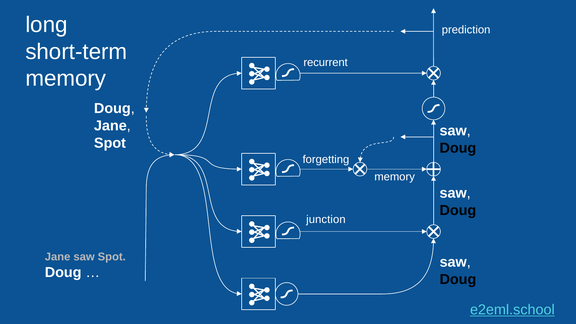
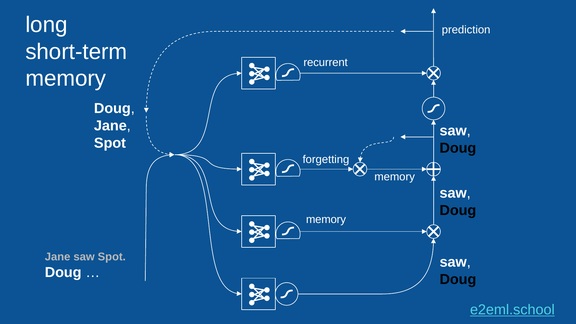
junction: junction -> memory (326, 219)
